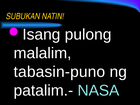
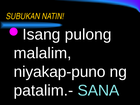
tabasin-puno: tabasin-puno -> niyakap-puno (60, 72)
NASA: NASA -> SANA (98, 90)
